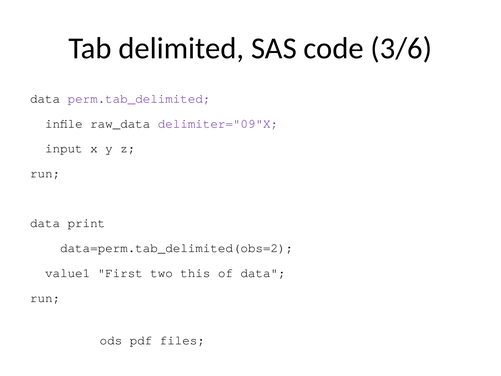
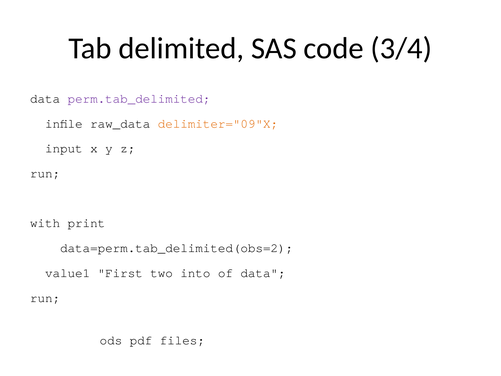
3/6: 3/6 -> 3/4 (401, 48)
delimiter="09"X colour: purple -> orange (218, 123)
data: data -> with (45, 223)
this: this -> into (195, 273)
